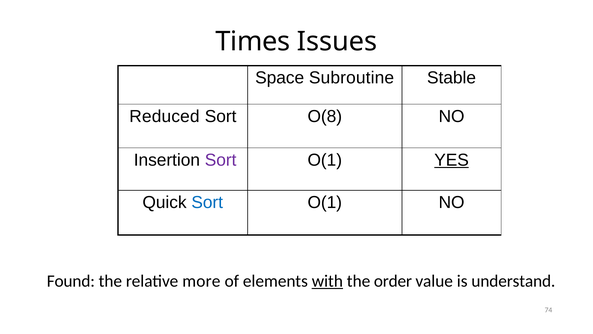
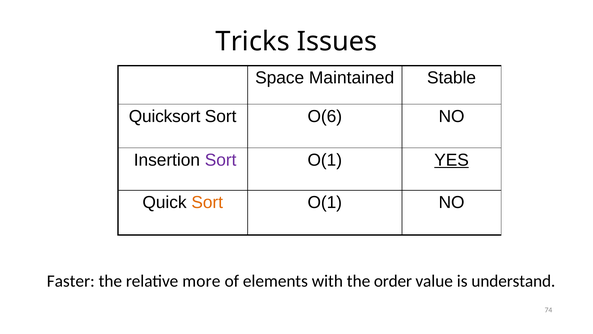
Times: Times -> Tricks (253, 41)
Subroutine: Subroutine -> Maintained (352, 78)
Reduced: Reduced -> Quicksort (165, 116)
O(8: O(8 -> O(6 (325, 116)
Sort colour: blue -> orange (207, 202)
Found: Found -> Faster (71, 281)
with underline: present -> none (327, 281)
